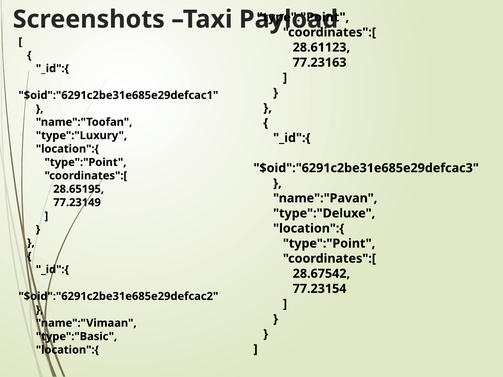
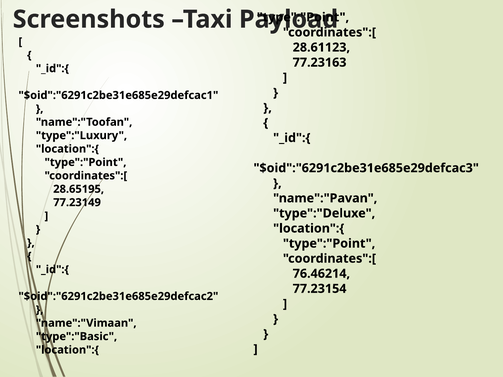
28.67542: 28.67542 -> 76.46214 (321, 274)
